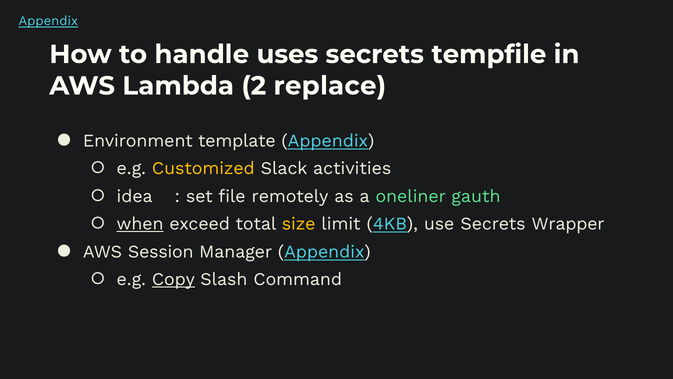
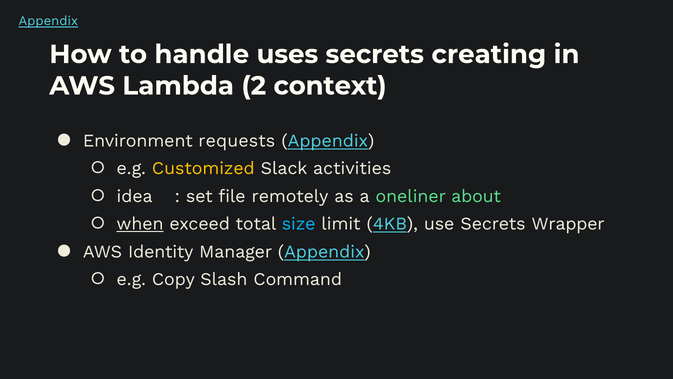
tempfile: tempfile -> creating (489, 54)
replace: replace -> context (330, 86)
template: template -> requests (237, 141)
gauth: gauth -> about (476, 196)
size colour: yellow -> light blue (299, 224)
Session: Session -> Identity (161, 251)
Copy underline: present -> none (173, 279)
